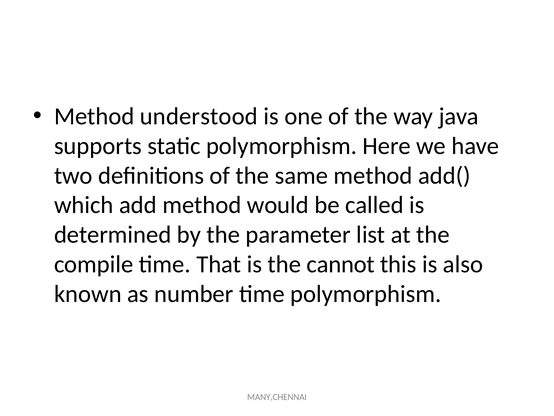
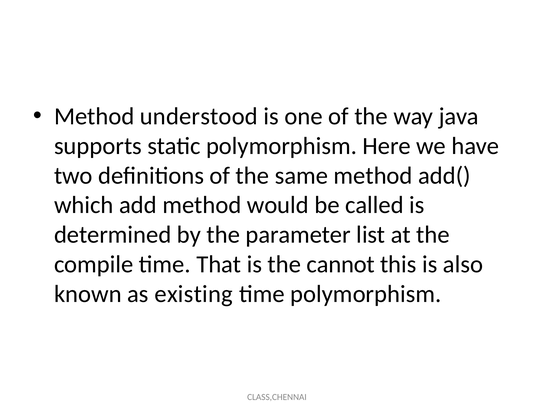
number: number -> existing (194, 294)
MANY,CHENNAI: MANY,CHENNAI -> CLASS,CHENNAI (277, 397)
